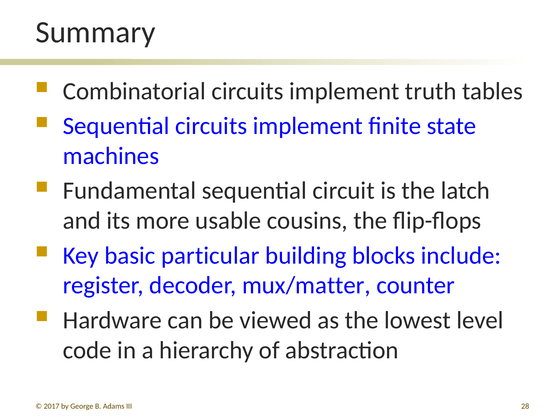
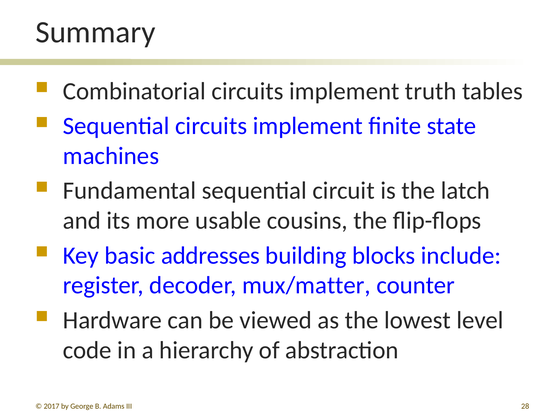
particular: particular -> addresses (210, 256)
